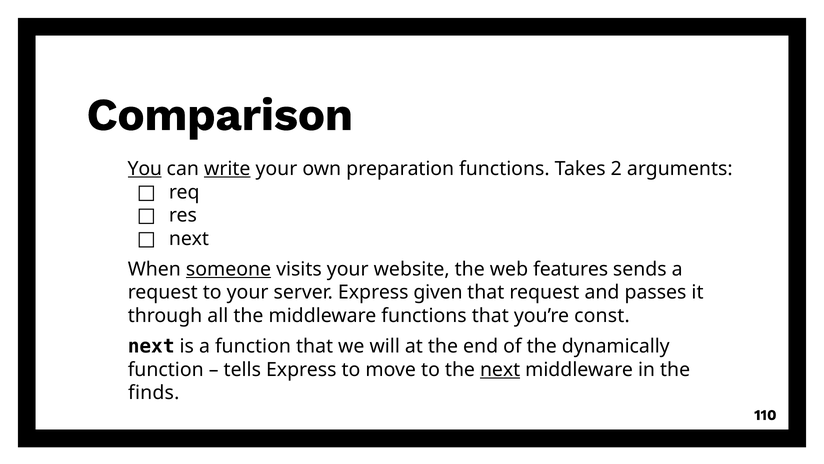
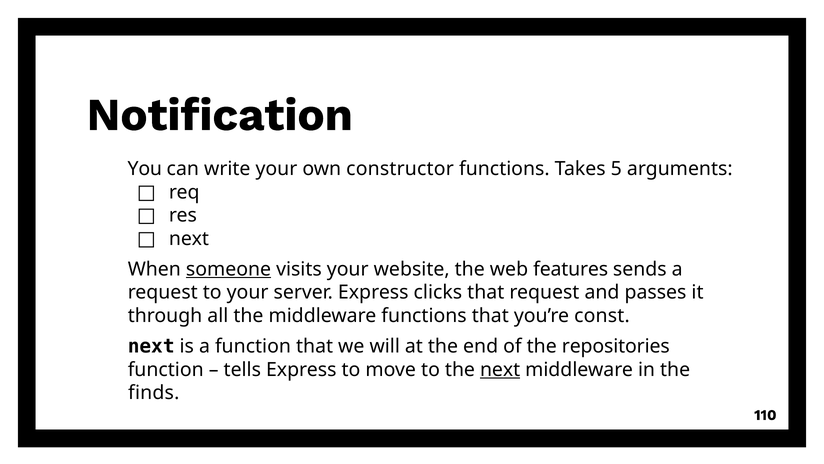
Comparison: Comparison -> Notification (220, 115)
You underline: present -> none (145, 169)
write underline: present -> none (227, 169)
preparation: preparation -> constructor (400, 169)
2: 2 -> 5 (616, 169)
given: given -> clicks (438, 292)
dynamically: dynamically -> repositories (616, 346)
